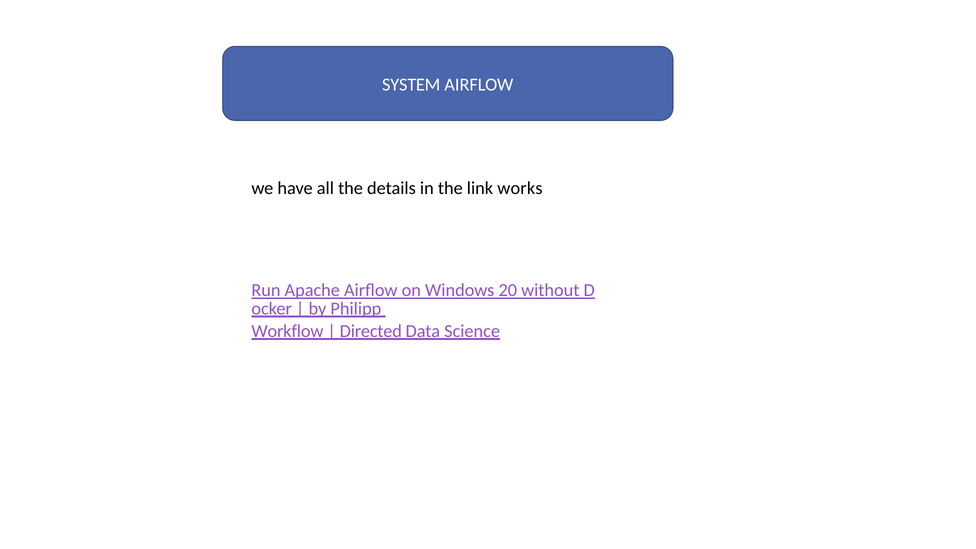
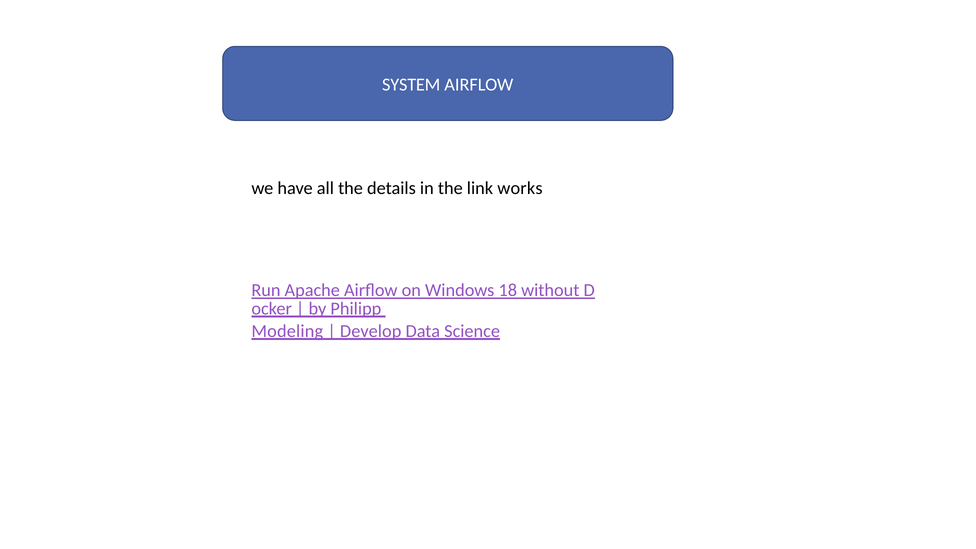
20: 20 -> 18 (508, 290)
Workflow: Workflow -> Modeling (287, 331)
Directed: Directed -> Develop (371, 331)
